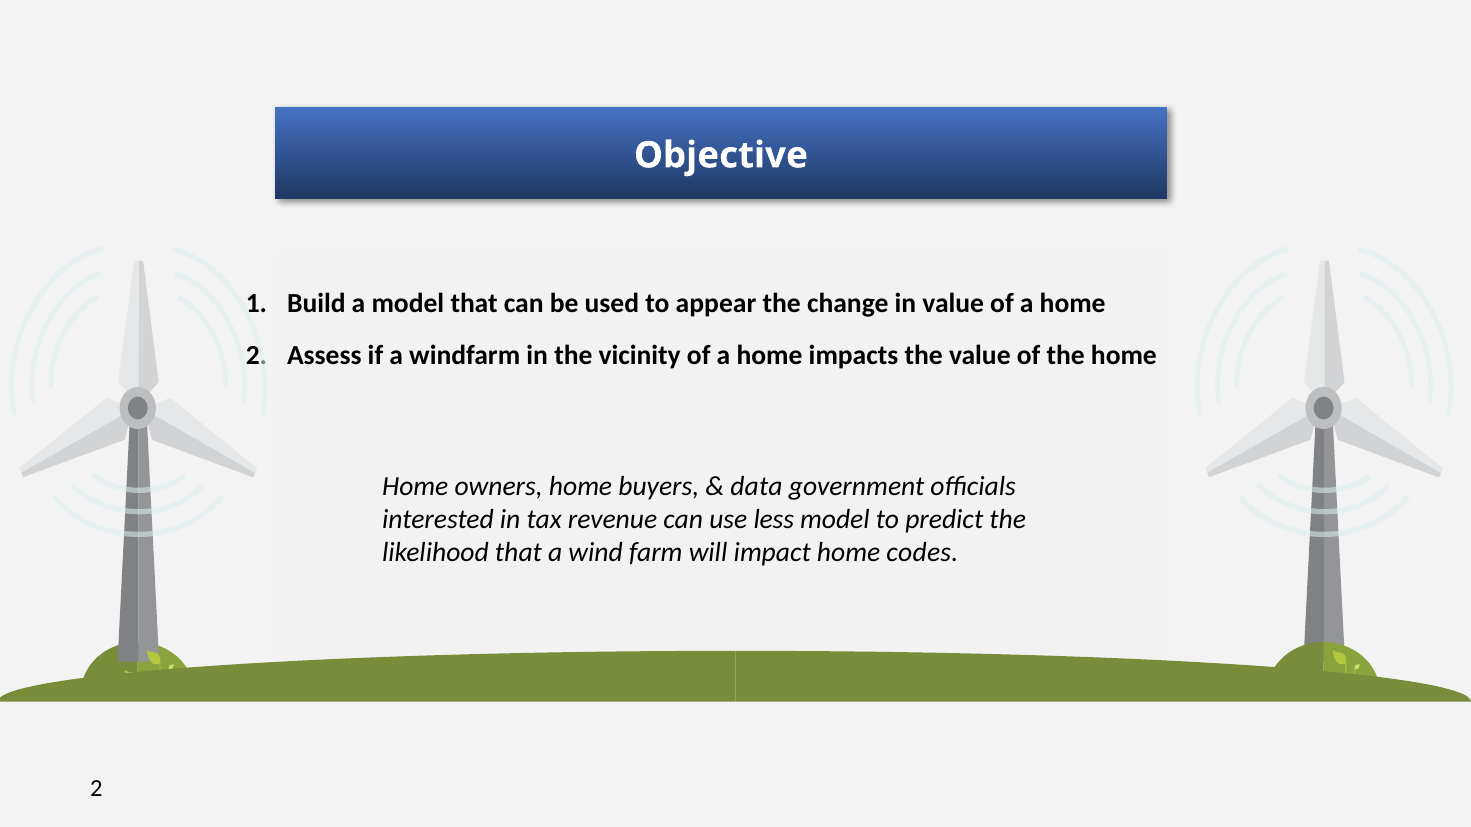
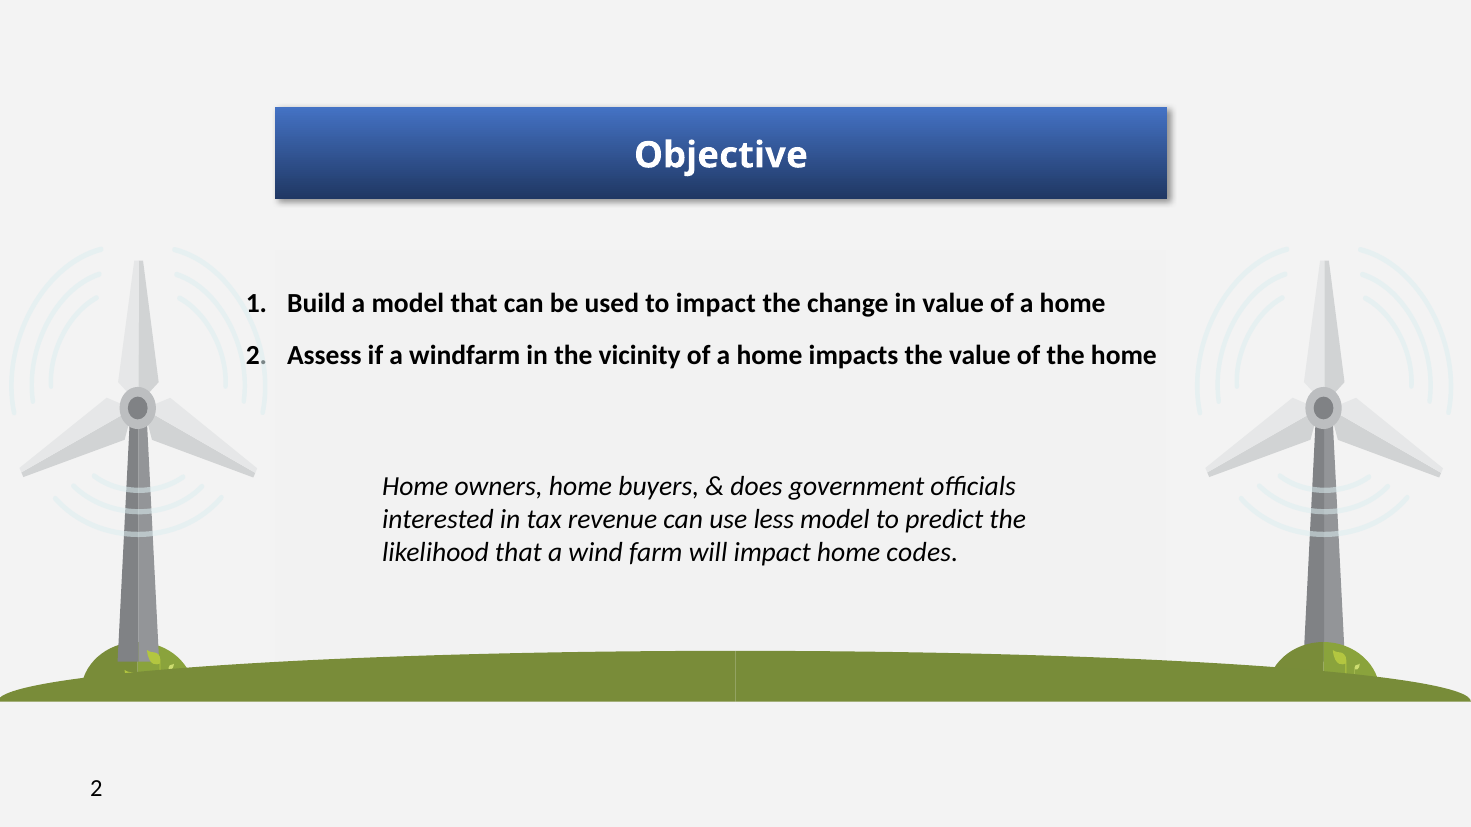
to appear: appear -> impact (716, 304)
data: data -> does (757, 486)
